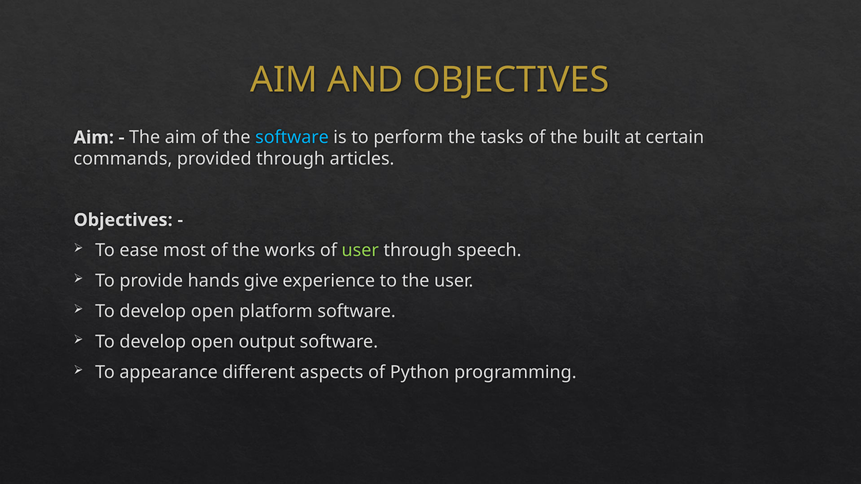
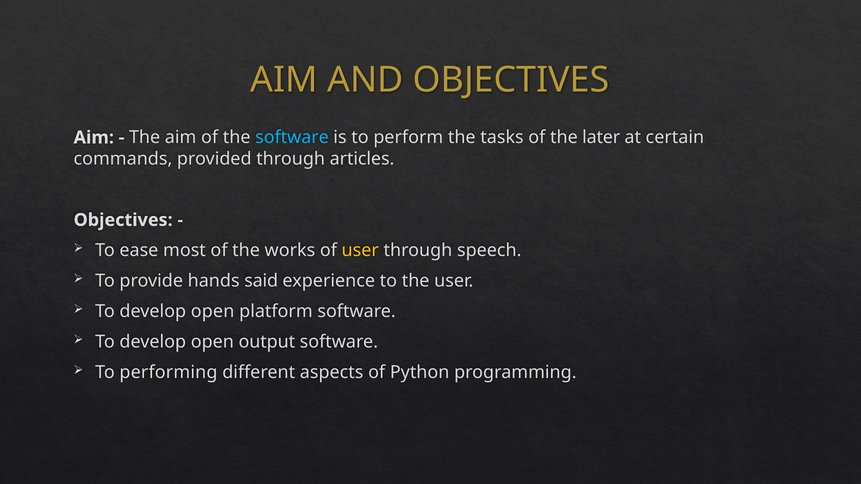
built: built -> later (601, 138)
user colour: light green -> yellow (360, 251)
give: give -> said (261, 281)
appearance: appearance -> performing (168, 373)
